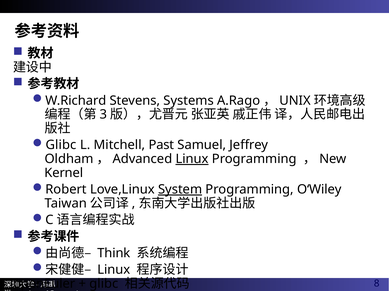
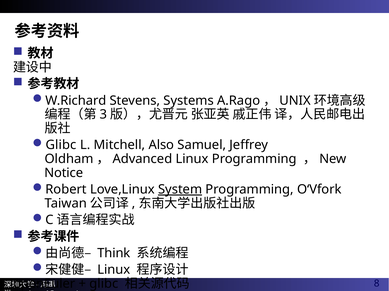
Past: Past -> Also (161, 145)
Linux underline: present -> none (192, 159)
Kernel: Kernel -> Notice (64, 173)
O‘Wiley: O‘Wiley -> O‘Vfork (319, 190)
